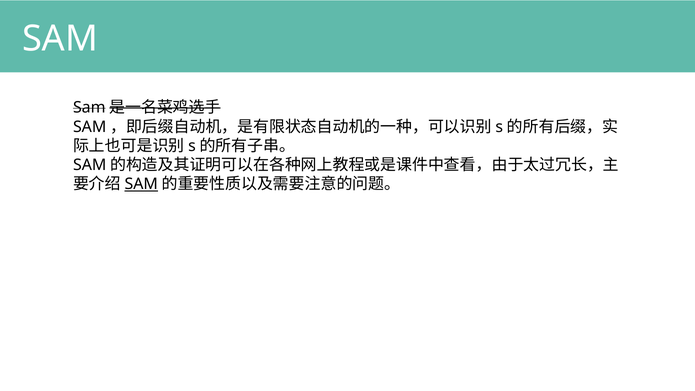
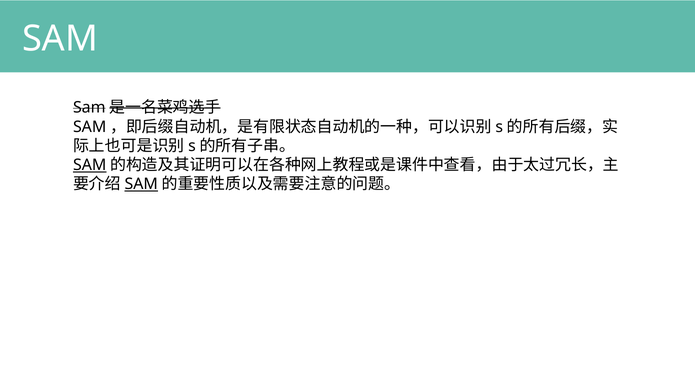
SAM underline: none -> present (90, 165)
